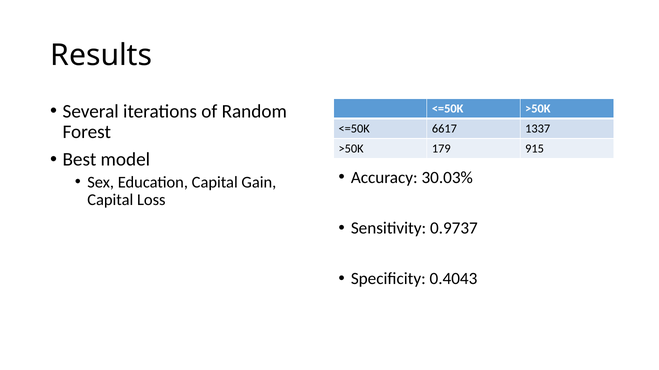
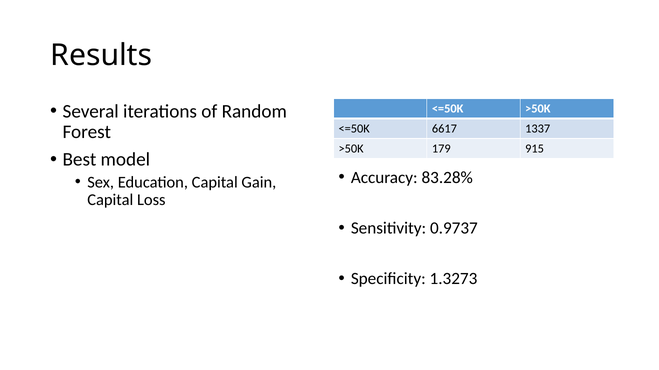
30.03%: 30.03% -> 83.28% (447, 178)
0.4043: 0.4043 -> 1.3273 (453, 279)
